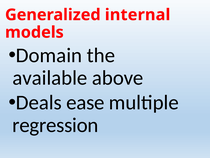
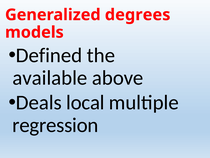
internal: internal -> degrees (138, 15)
Domain: Domain -> Defined (49, 55)
ease: ease -> local (85, 102)
